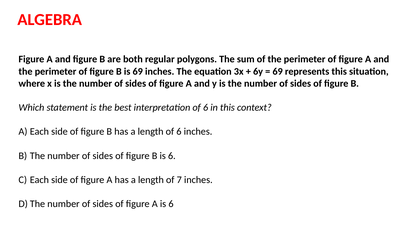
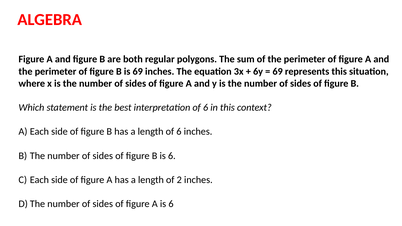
7: 7 -> 2 (179, 180)
